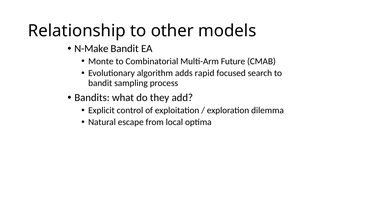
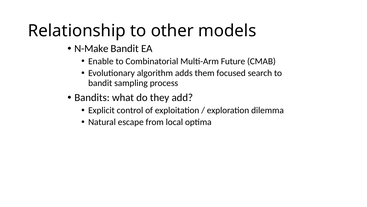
Monte: Monte -> Enable (101, 61)
rapid: rapid -> them (205, 73)
